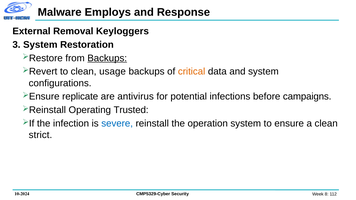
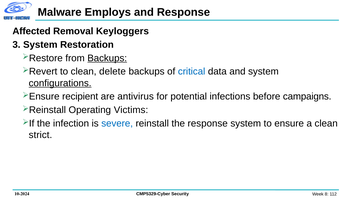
External: External -> Affected (32, 31)
usage: usage -> delete (113, 72)
critical colour: orange -> blue (192, 72)
configurations underline: none -> present (60, 83)
replicate: replicate -> recipient (80, 97)
Trusted: Trusted -> Victims (131, 110)
the operation: operation -> response (208, 124)
